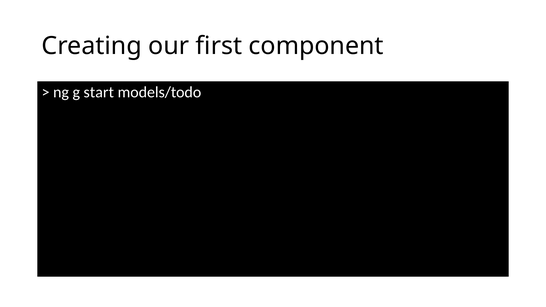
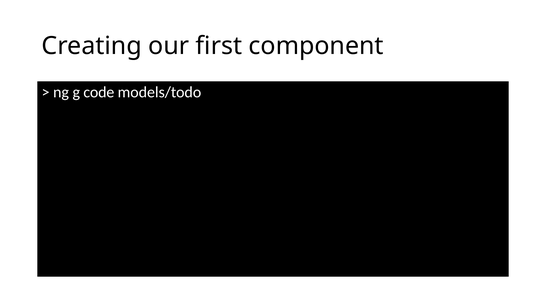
start: start -> code (99, 92)
